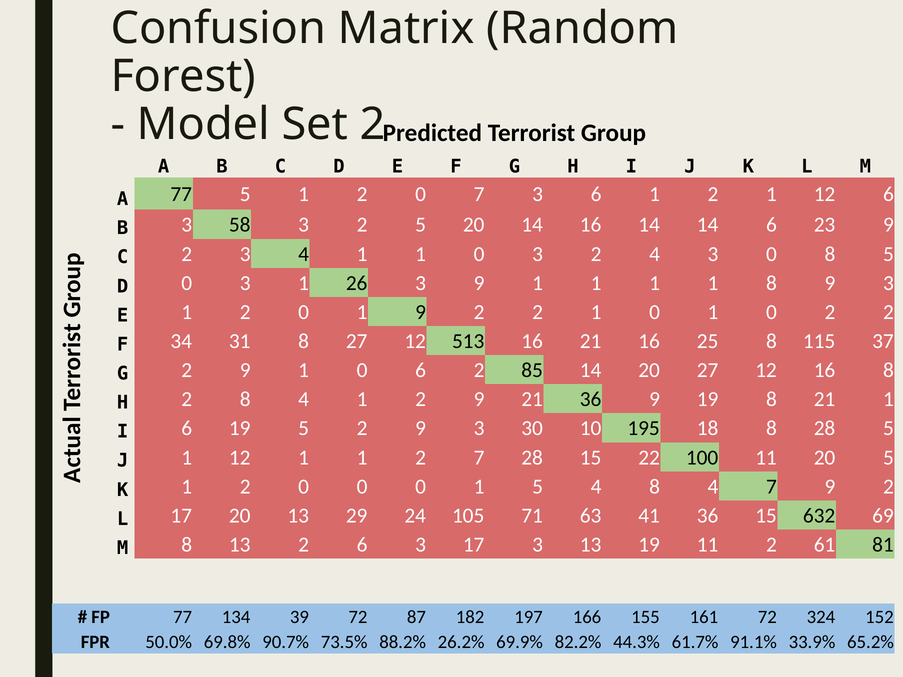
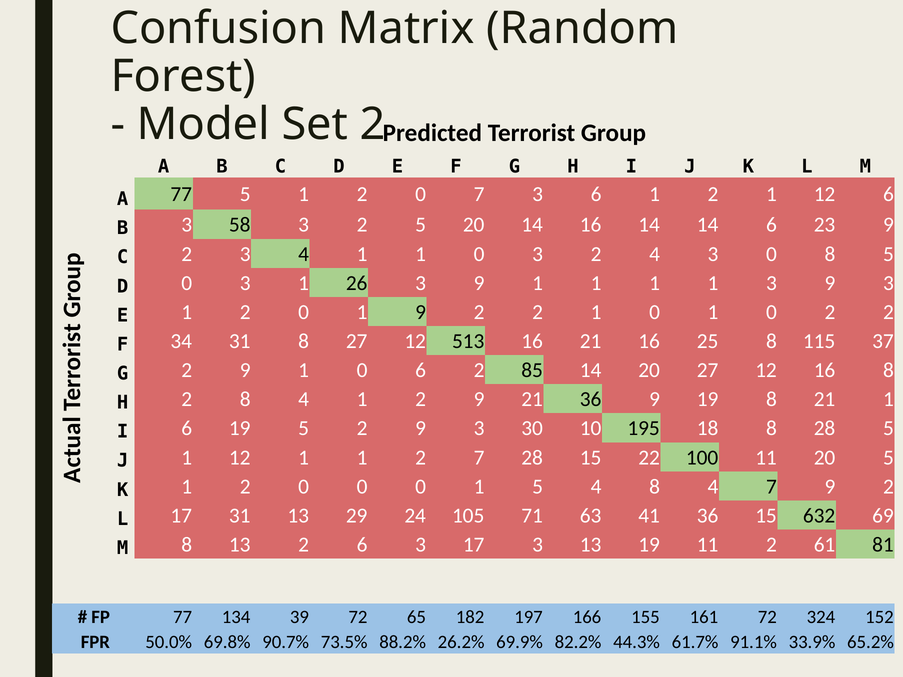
1 8: 8 -> 3 (771, 283)
17 20: 20 -> 31 (240, 516)
87: 87 -> 65 (416, 617)
